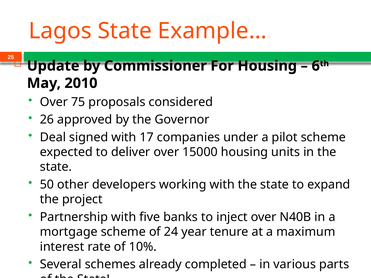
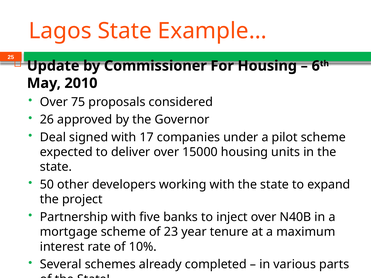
24: 24 -> 23 (171, 232)
